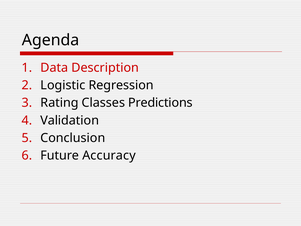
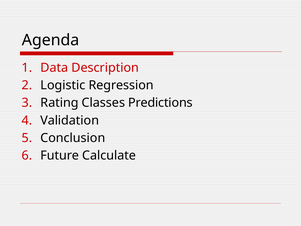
Accuracy: Accuracy -> Calculate (109, 155)
